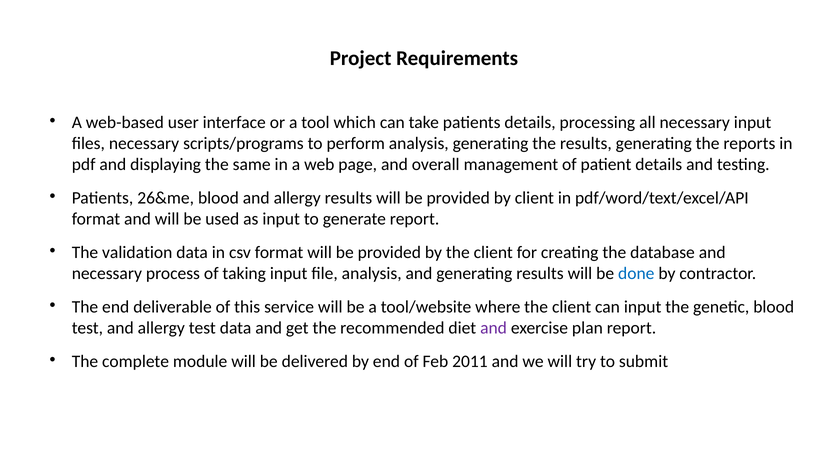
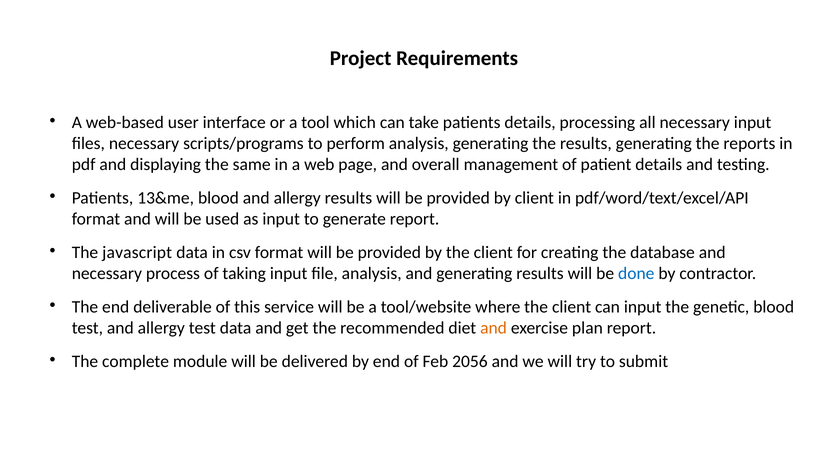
26&me: 26&me -> 13&me (166, 198)
validation: validation -> javascript (137, 252)
and colour: purple -> orange (494, 328)
2011: 2011 -> 2056 (470, 361)
